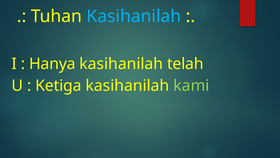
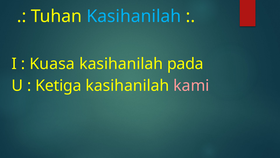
Hanya: Hanya -> Kuasa (52, 64)
telah: telah -> pada (185, 64)
kami colour: light green -> pink (191, 85)
